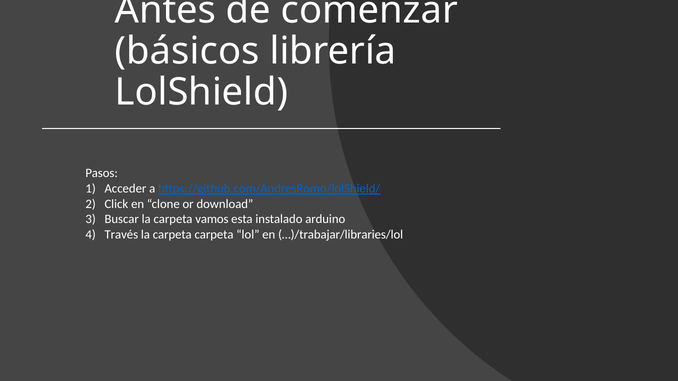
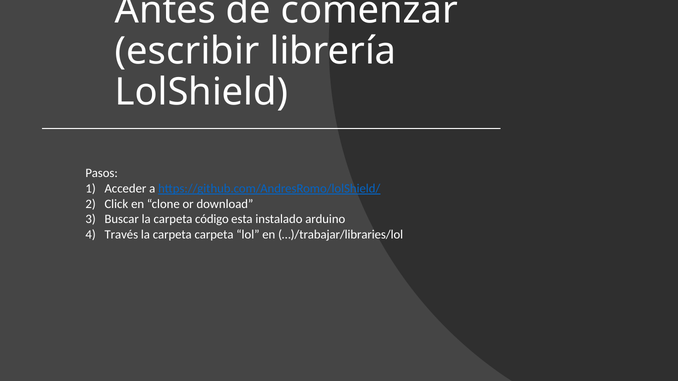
básicos: básicos -> escribir (187, 51)
vamos: vamos -> código (212, 219)
